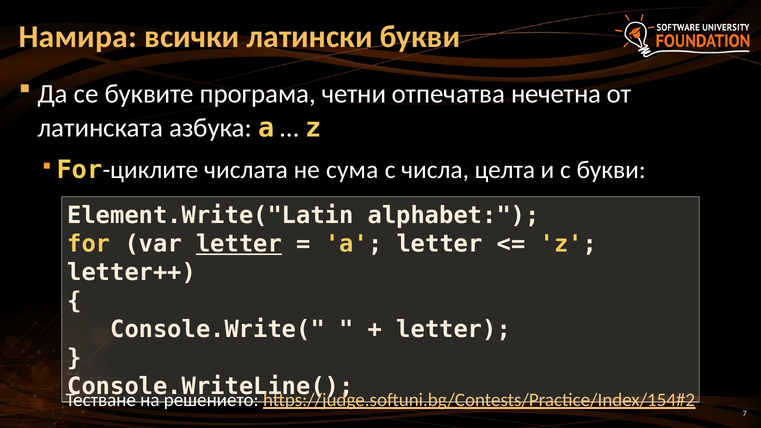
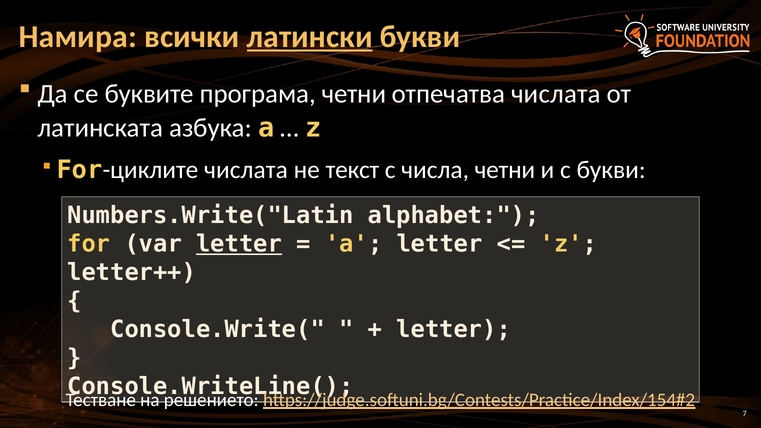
латински underline: none -> present (310, 37)
отпечатва нечетна: нечетна -> числата (556, 94)
сума: сума -> текст (352, 170)
числа целта: целта -> четни (505, 170)
Element.Write("Latin: Element.Write("Latin -> Numbers.Write("Latin (210, 215)
